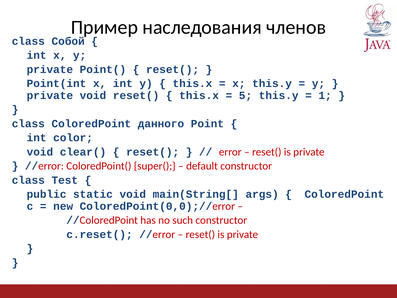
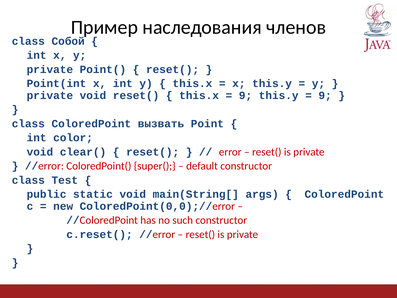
5: 5 -> 9 (245, 95)
1: 1 -> 9 (325, 95)
данного: данного -> вызвать (161, 124)
